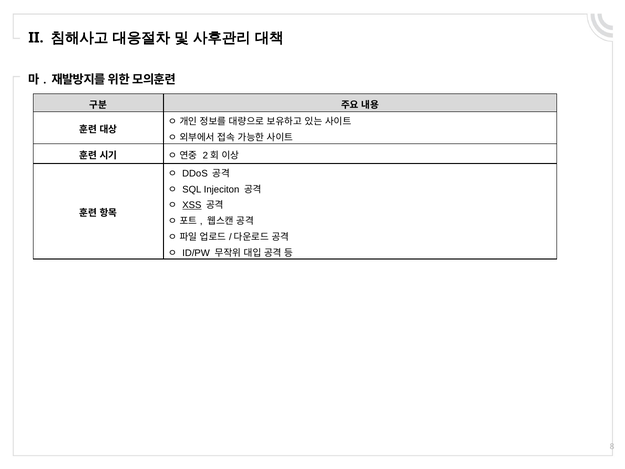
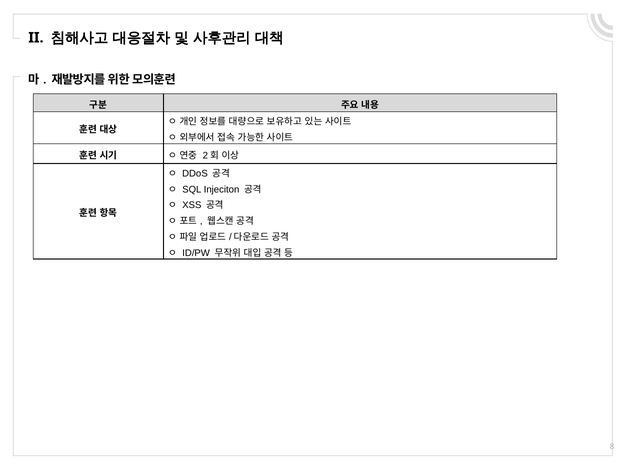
XSS underline: present -> none (192, 205)
